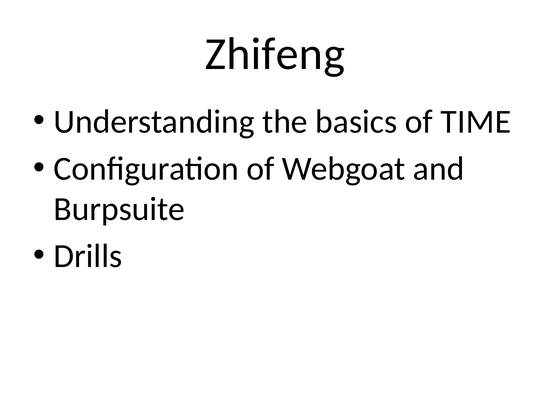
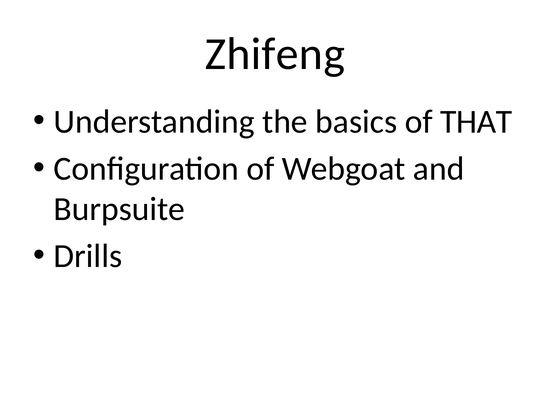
TIME: TIME -> THAT (476, 122)
